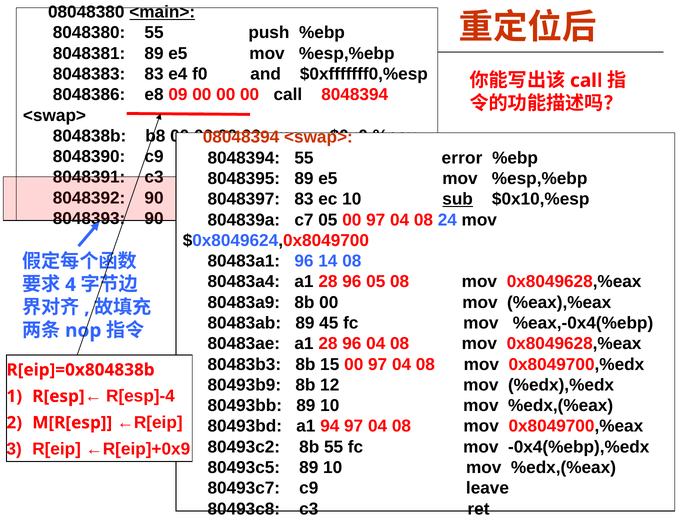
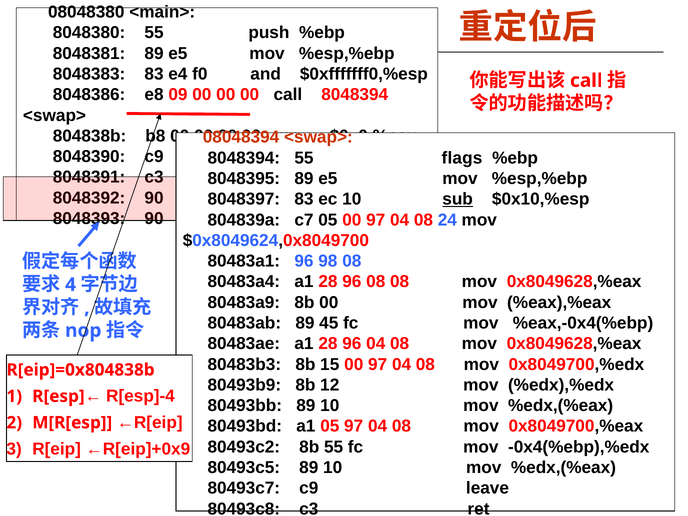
<main> underline: present -> none (162, 12)
error: error -> flags (462, 158)
14: 14 -> 98 (328, 261)
96 05: 05 -> 08 (376, 282)
a1 94: 94 -> 05 (330, 426)
